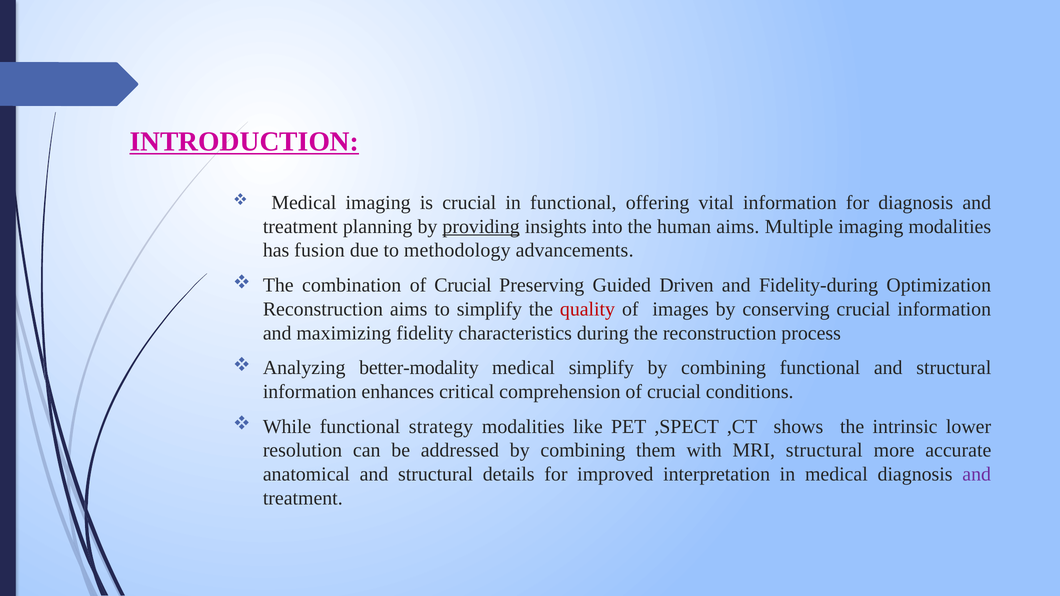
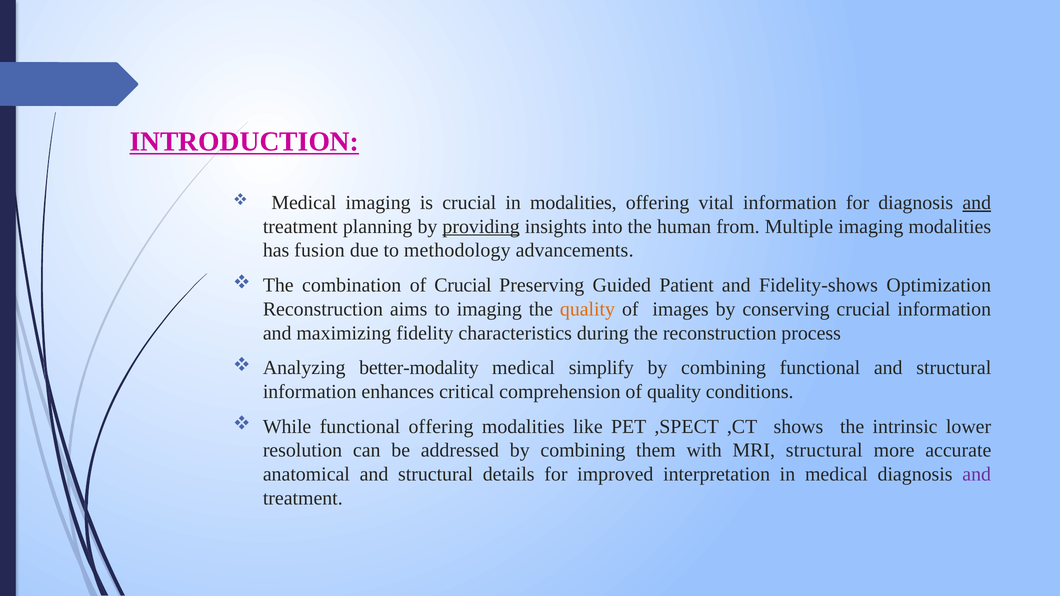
in functional: functional -> modalities (573, 203)
and underline: none -> present (977, 203)
human aims: aims -> from (738, 227)
Driven: Driven -> Patient (687, 285)
Fidelity-during: Fidelity-during -> Fidelity-shows (818, 285)
to simplify: simplify -> imaging (489, 309)
quality colour: red -> orange (588, 309)
comprehension of crucial: crucial -> quality (674, 392)
functional strategy: strategy -> offering (441, 427)
